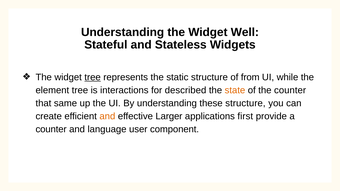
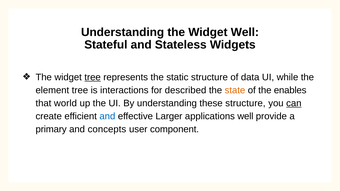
from: from -> data (250, 77)
the counter: counter -> enables (290, 90)
same: same -> world (65, 103)
can underline: none -> present (294, 103)
and colour: orange -> blue (107, 116)
applications first: first -> well (245, 116)
counter: counter -> primary (51, 129)
language: language -> concepts (107, 129)
